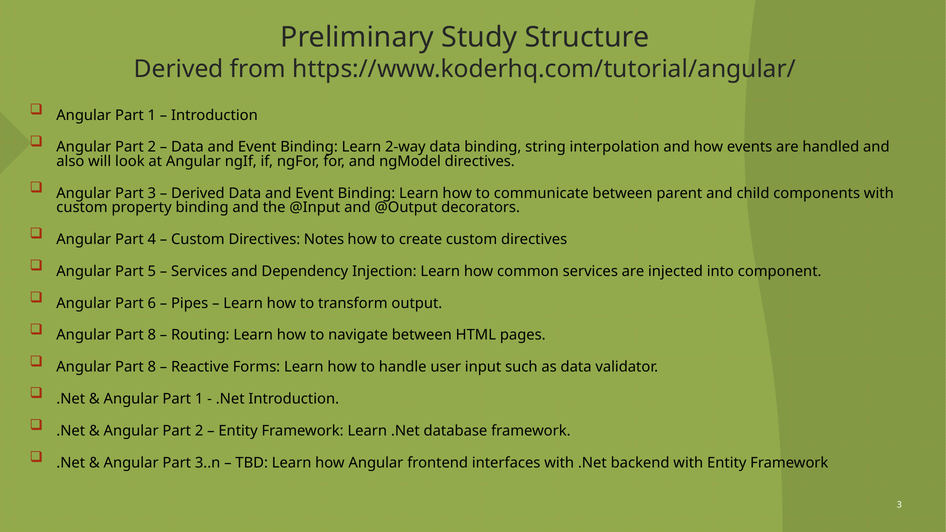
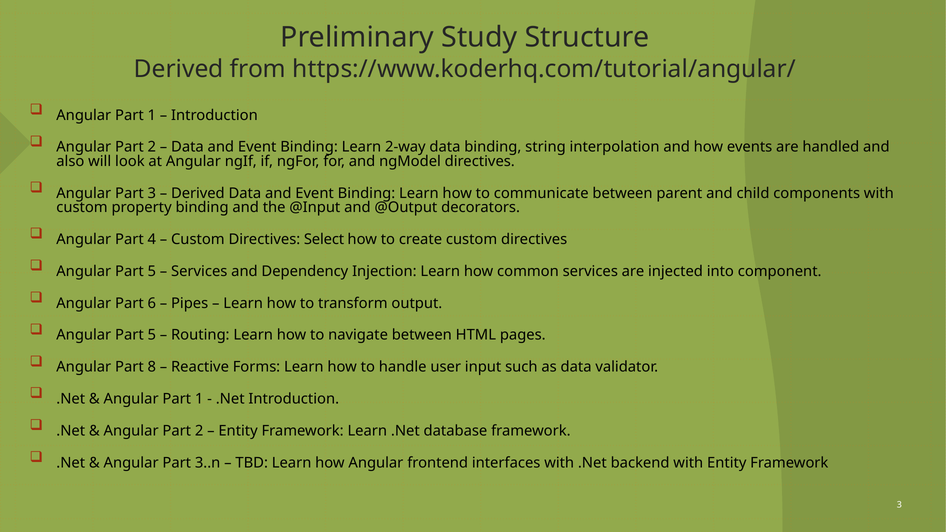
Notes: Notes -> Select (324, 239)
8: 8 -> 5 (152, 335)
